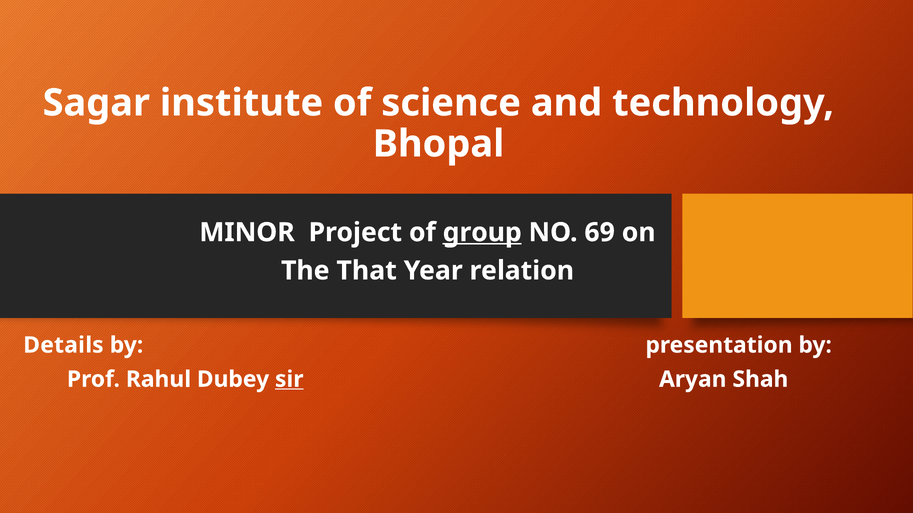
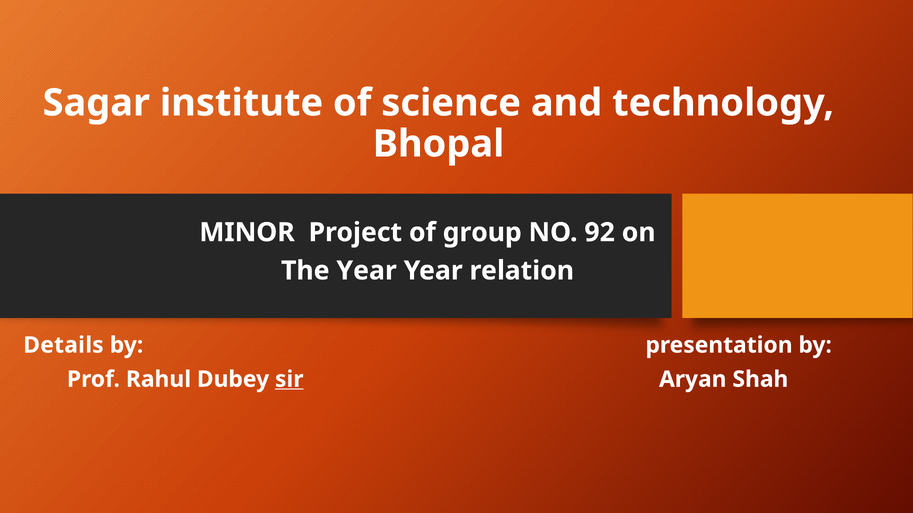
group underline: present -> none (482, 233)
69: 69 -> 92 (600, 233)
The That: That -> Year (367, 271)
